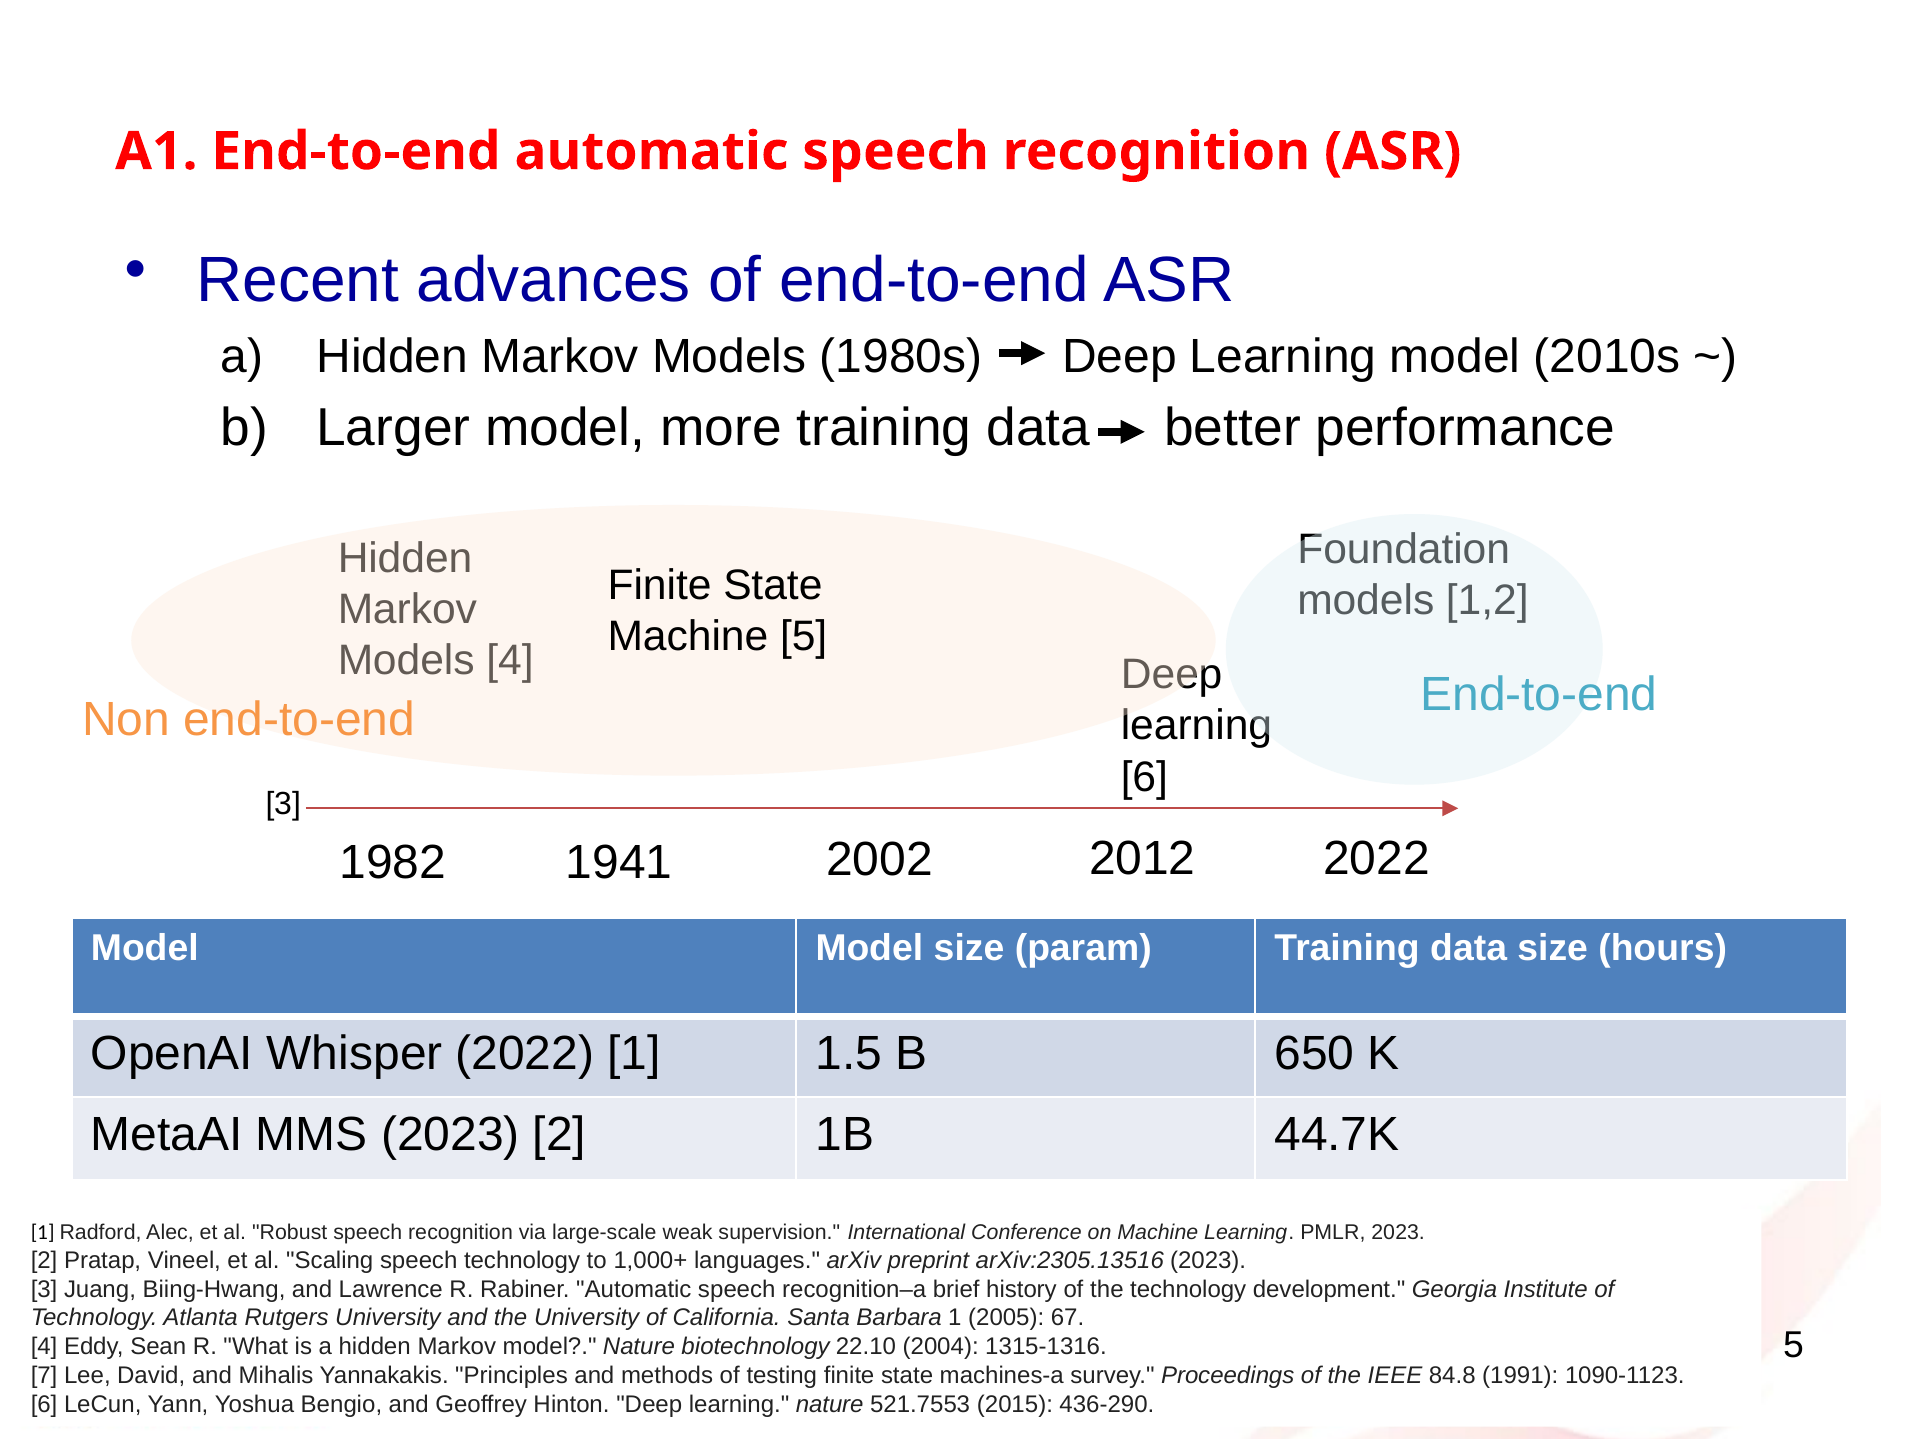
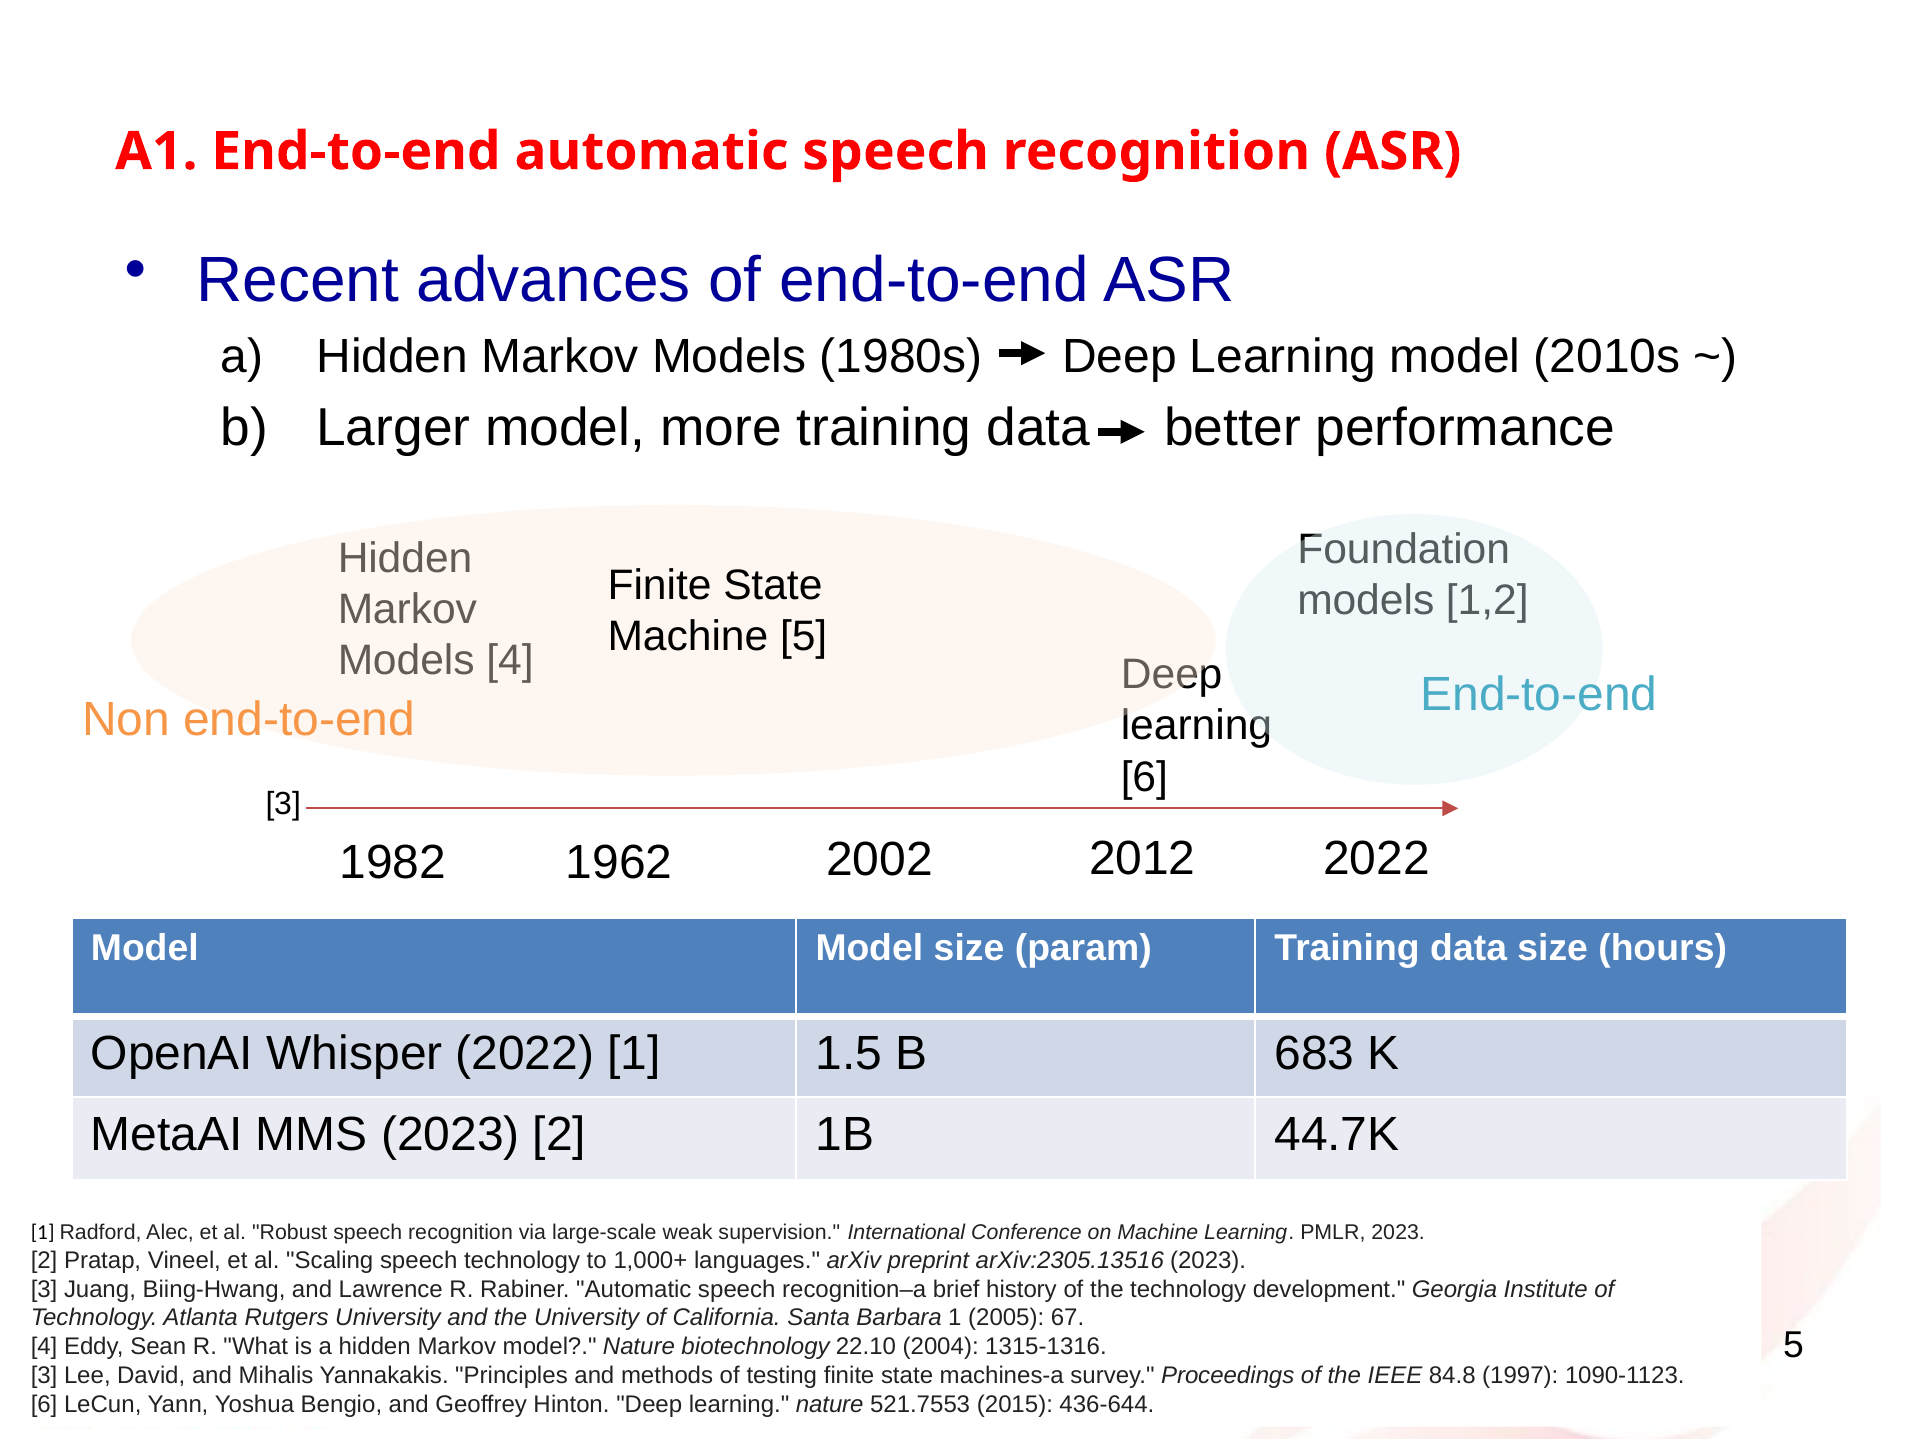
1941: 1941 -> 1962 (619, 863)
650: 650 -> 683 (1314, 1054)
7: 7 -> 3 (44, 1376)
1991: 1991 -> 1997 (1520, 1376)
436-290: 436-290 -> 436-644 (1107, 1405)
